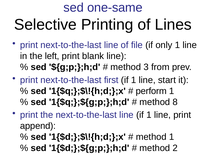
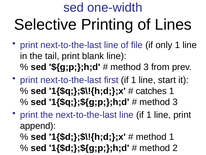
one-same: one-same -> one-width (115, 8)
left: left -> tail (52, 56)
perform: perform -> catches (151, 91)
8: 8 -> 3 (175, 102)
